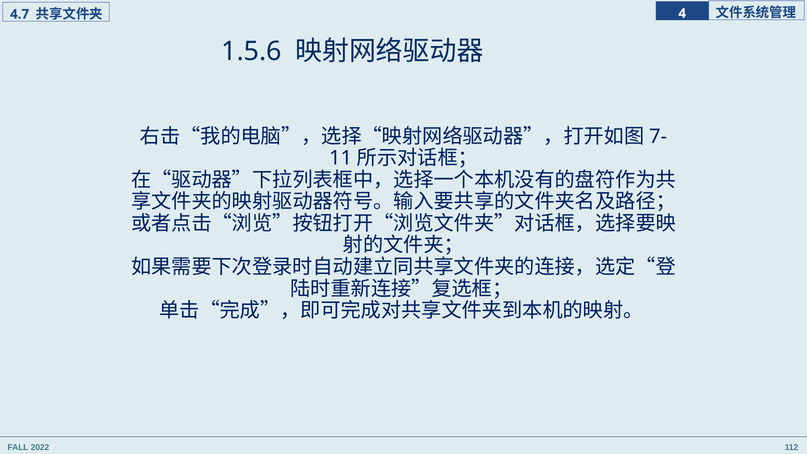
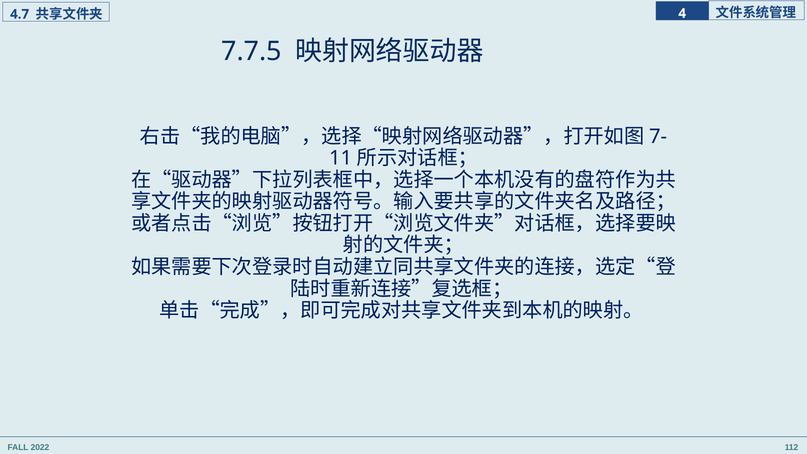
1.5.6: 1.5.6 -> 7.7.5 (251, 52)
